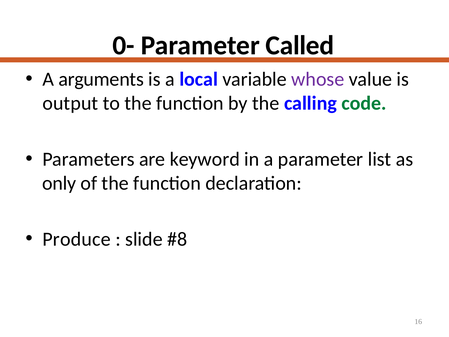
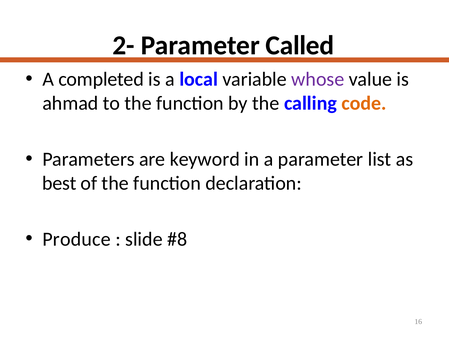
0-: 0- -> 2- (123, 45)
arguments: arguments -> completed (101, 79)
output: output -> ahmad (70, 103)
code colour: green -> orange (364, 103)
only: only -> best (59, 183)
